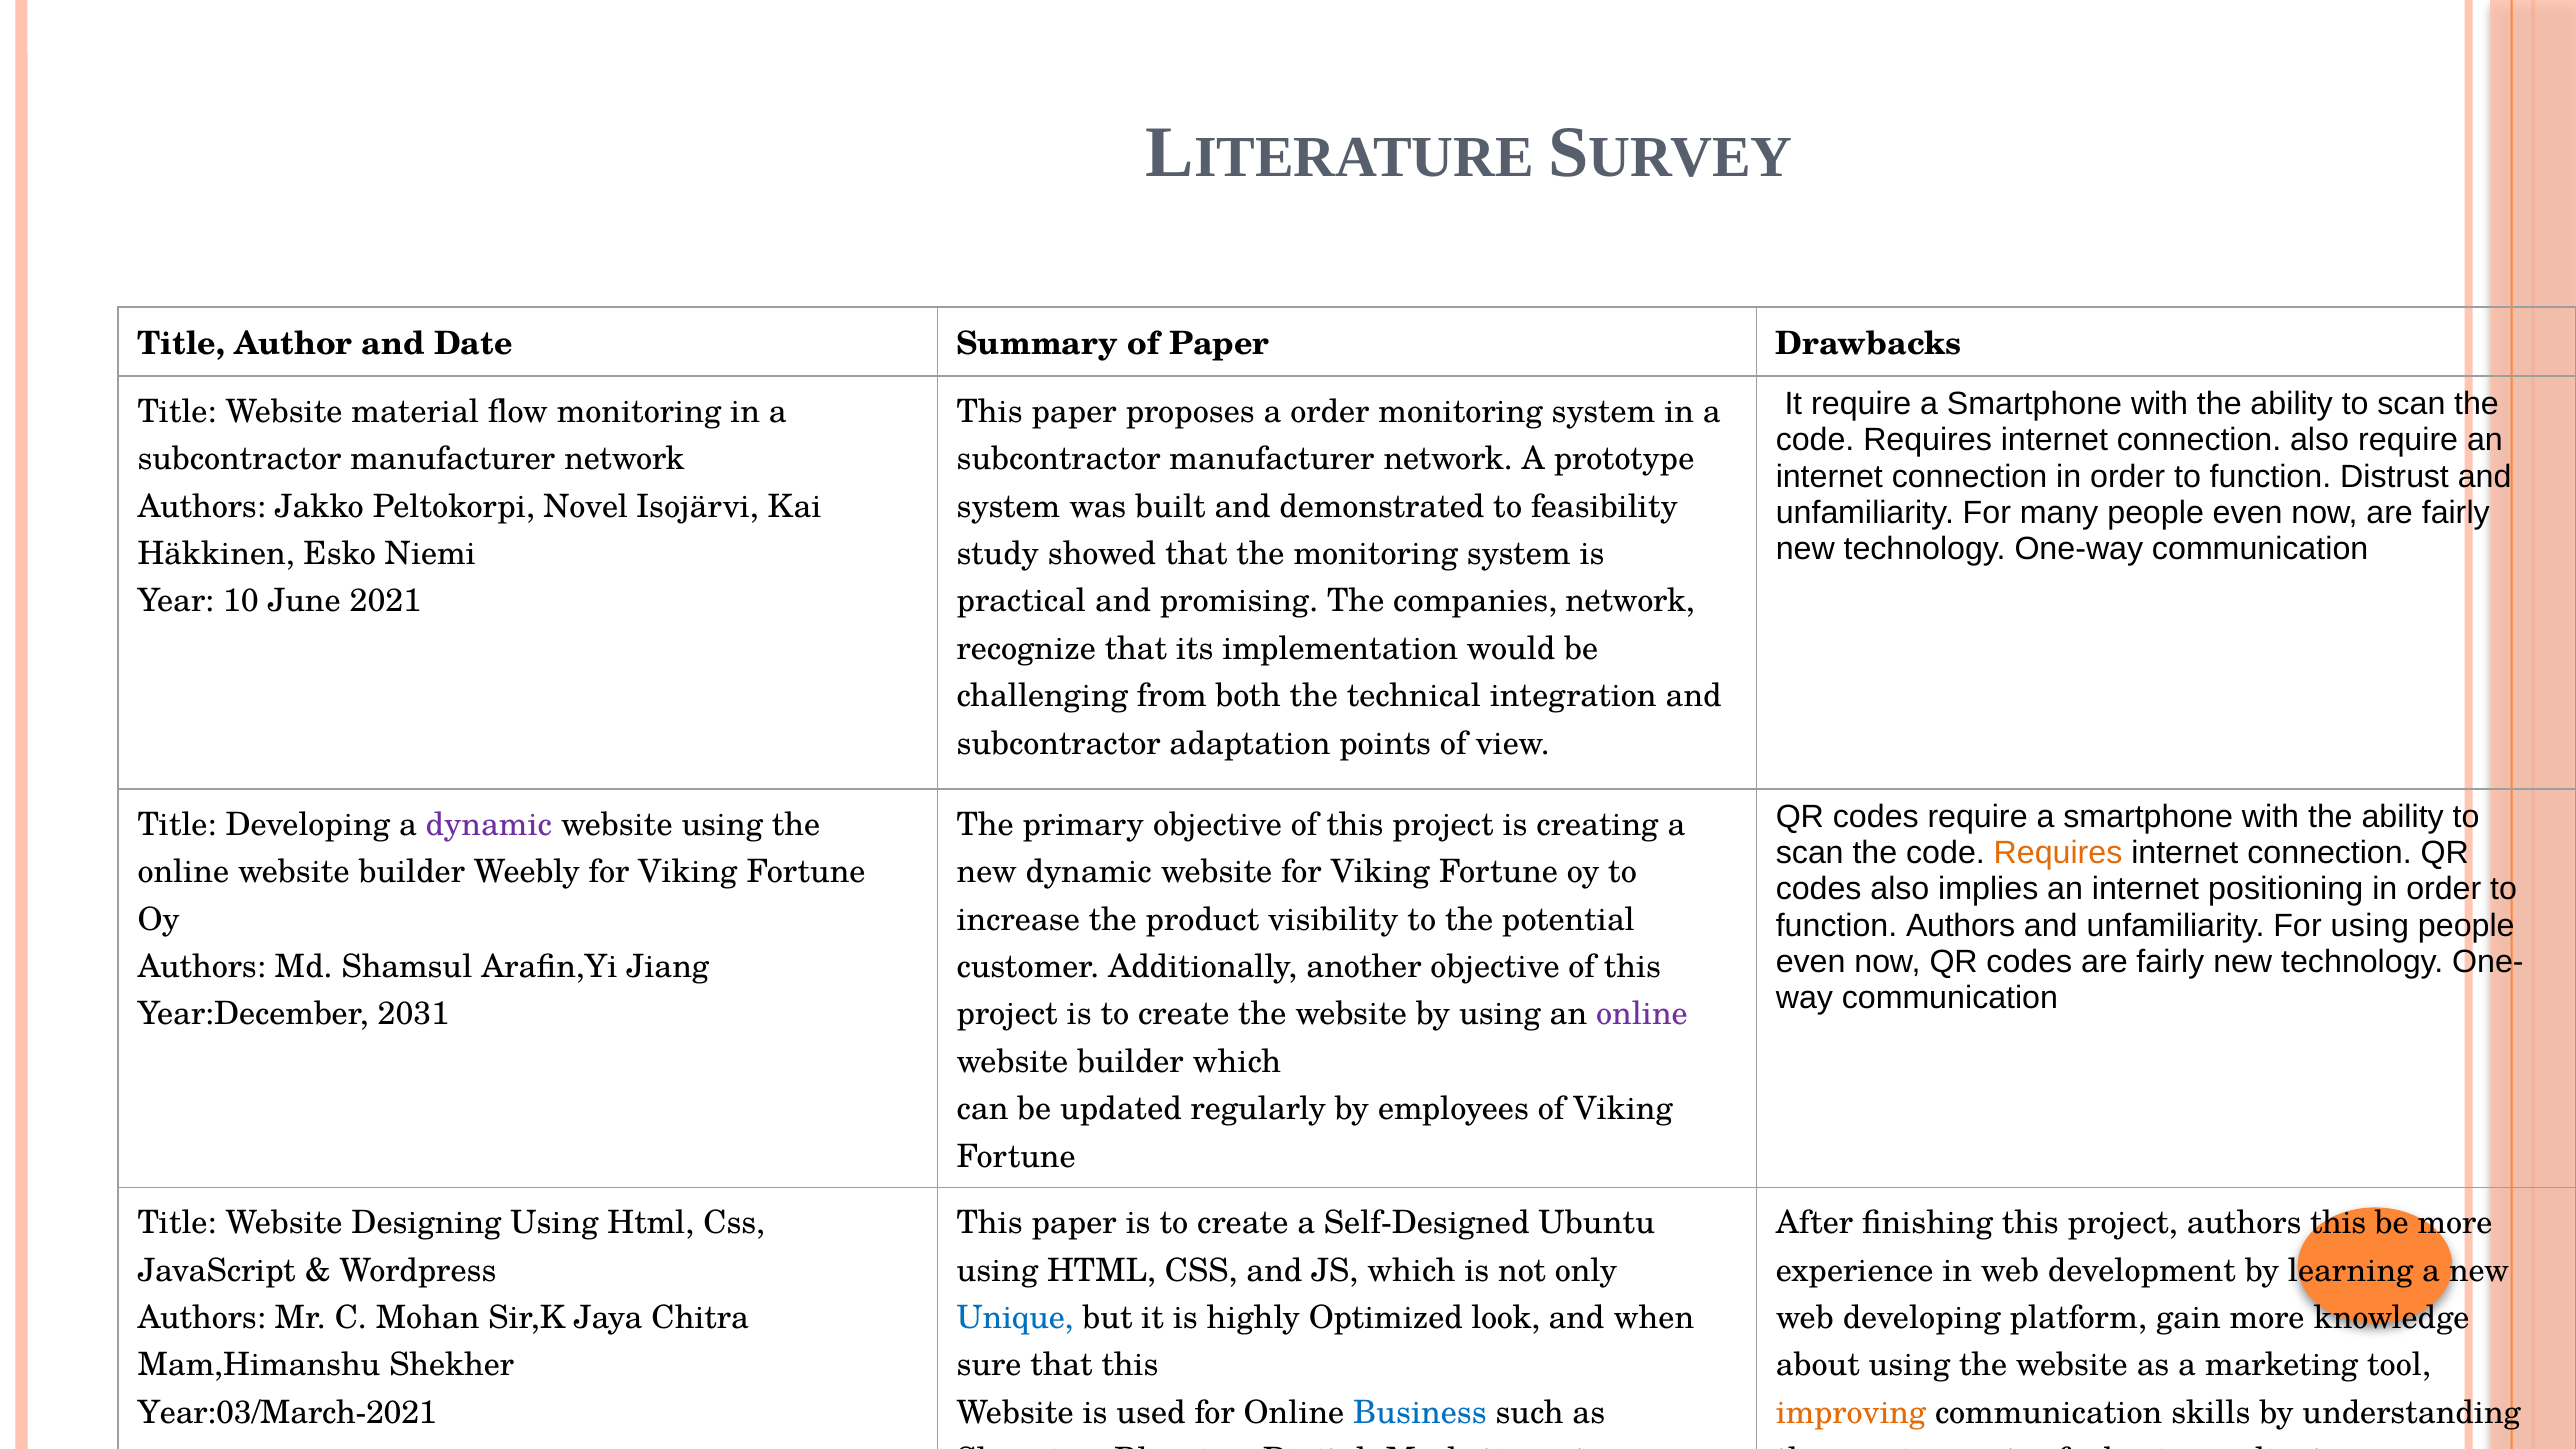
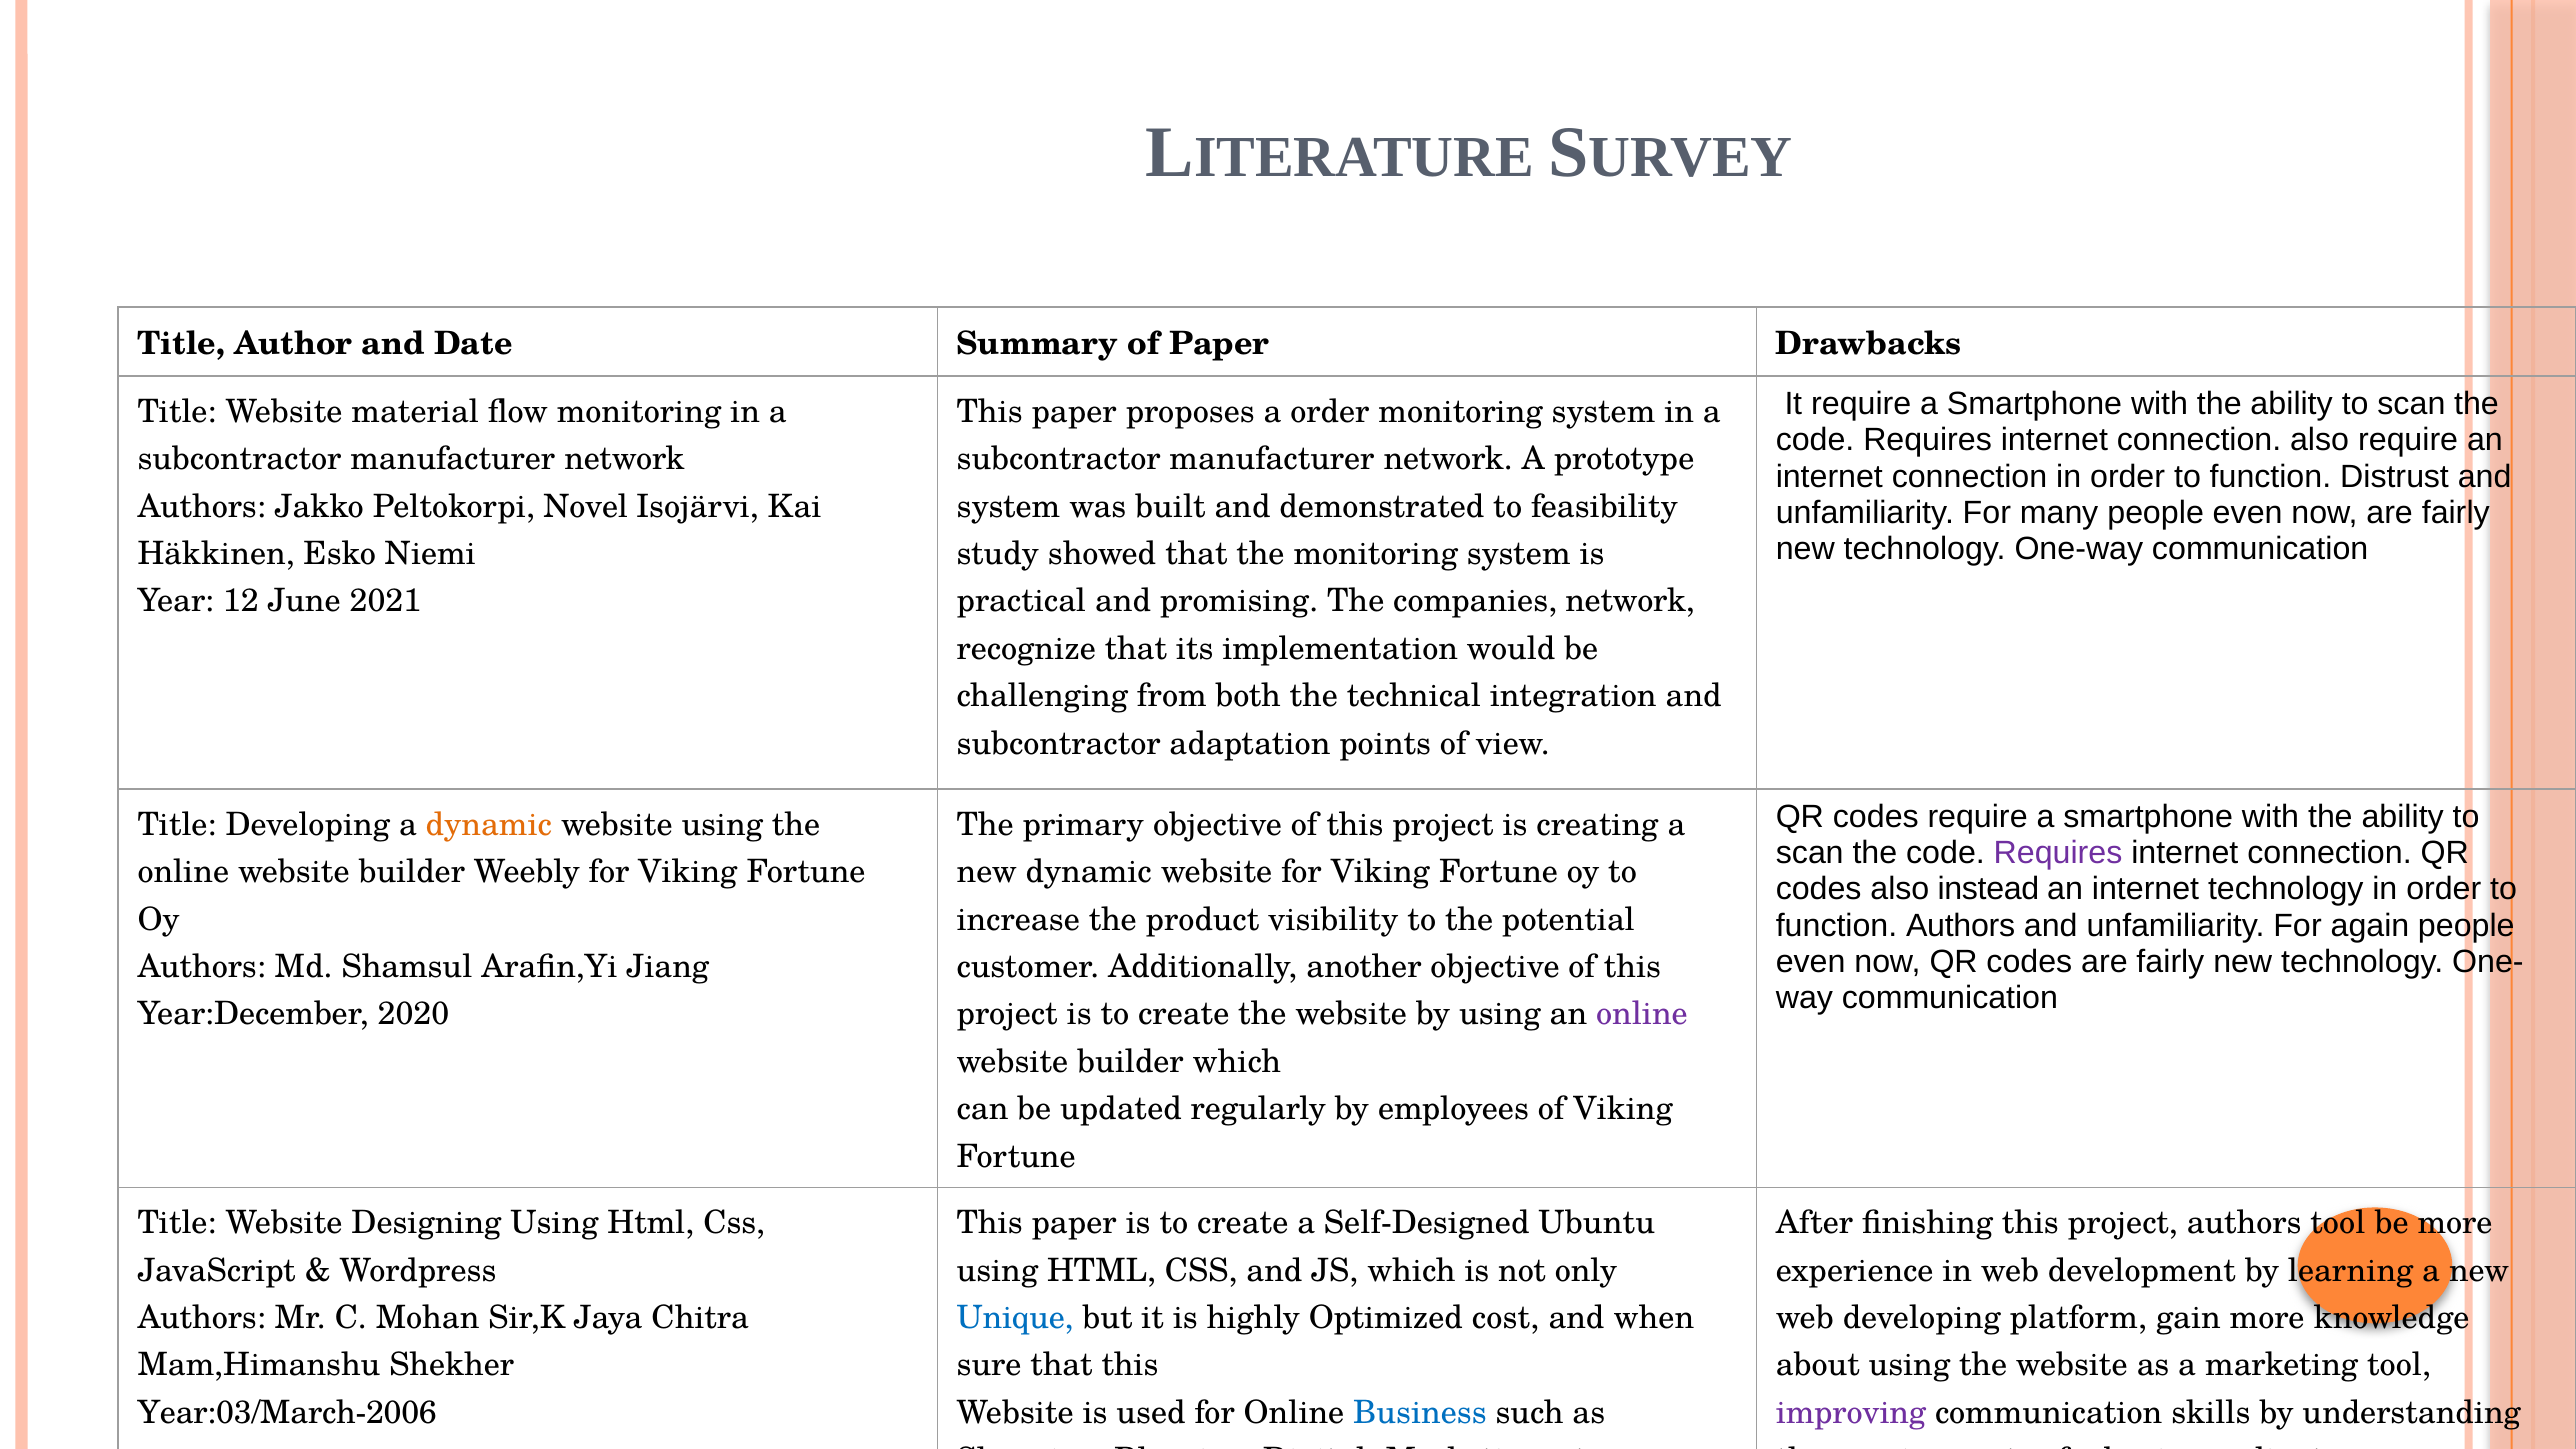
10: 10 -> 12 (241, 601)
dynamic colour: purple -> orange (489, 825)
Requires colour: orange -> purple (2058, 853)
implies: implies -> instead (1988, 889)
internet positioning: positioning -> technology (2286, 889)
For using: using -> again (2370, 925)
2031: 2031 -> 2020 (413, 1014)
authors this: this -> tool (2338, 1223)
look: look -> cost (1506, 1318)
Year:03/March-2021: Year:03/March-2021 -> Year:03/March-2006 (287, 1413)
improving colour: orange -> purple (1851, 1413)
